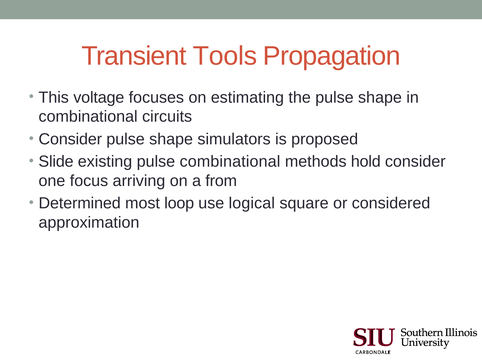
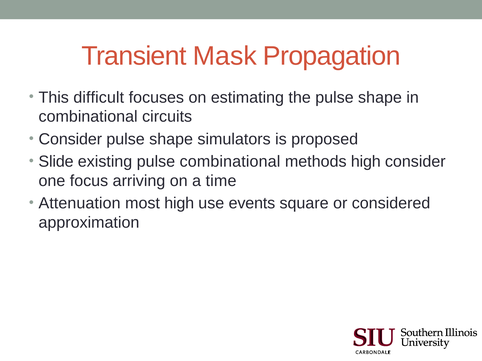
Tools: Tools -> Mask (225, 56)
voltage: voltage -> difficult (99, 98)
methods hold: hold -> high (366, 162)
from: from -> time (221, 181)
Determined: Determined -> Attenuation (80, 204)
most loop: loop -> high (179, 204)
logical: logical -> events (252, 204)
